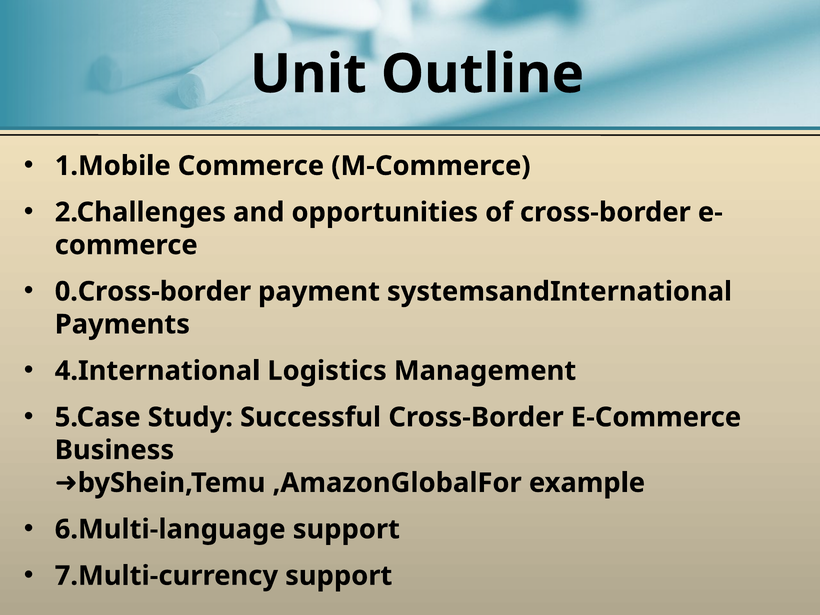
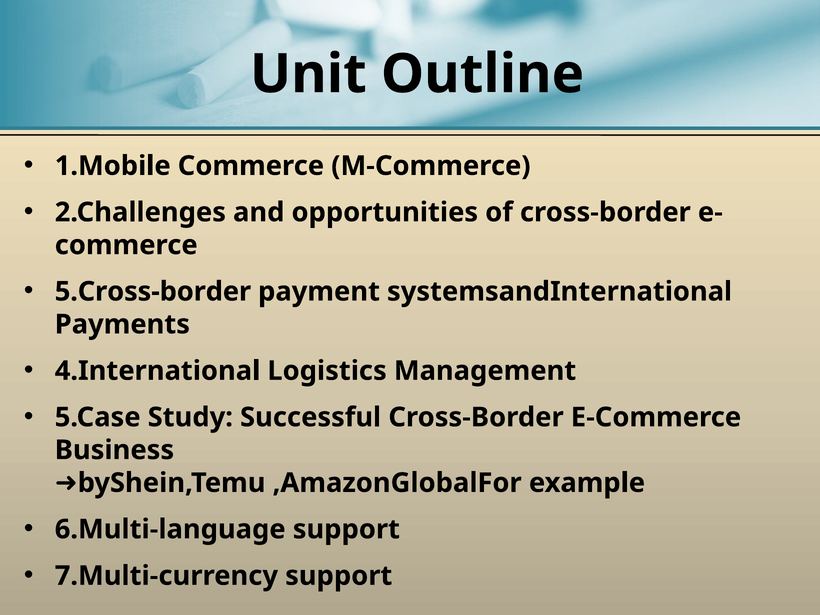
0.Cross-border: 0.Cross-border -> 5.Cross-border (153, 292)
